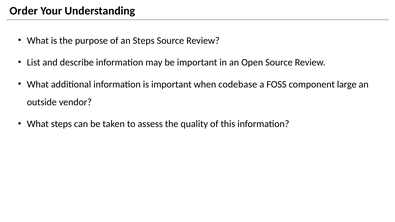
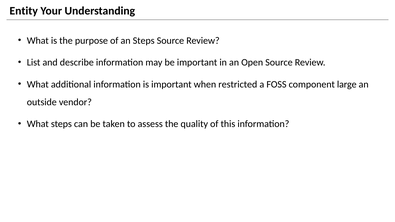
Order: Order -> Entity (24, 11)
codebase: codebase -> restricted (238, 84)
